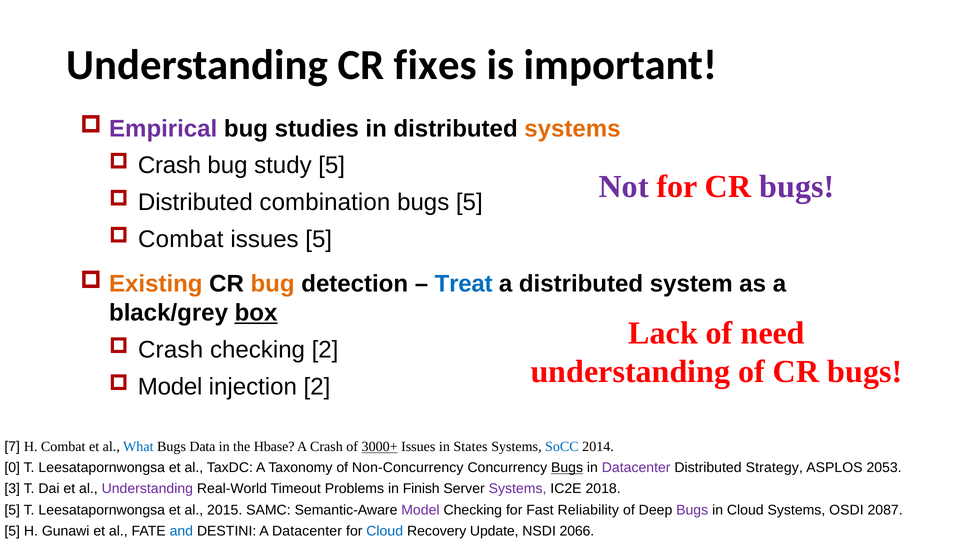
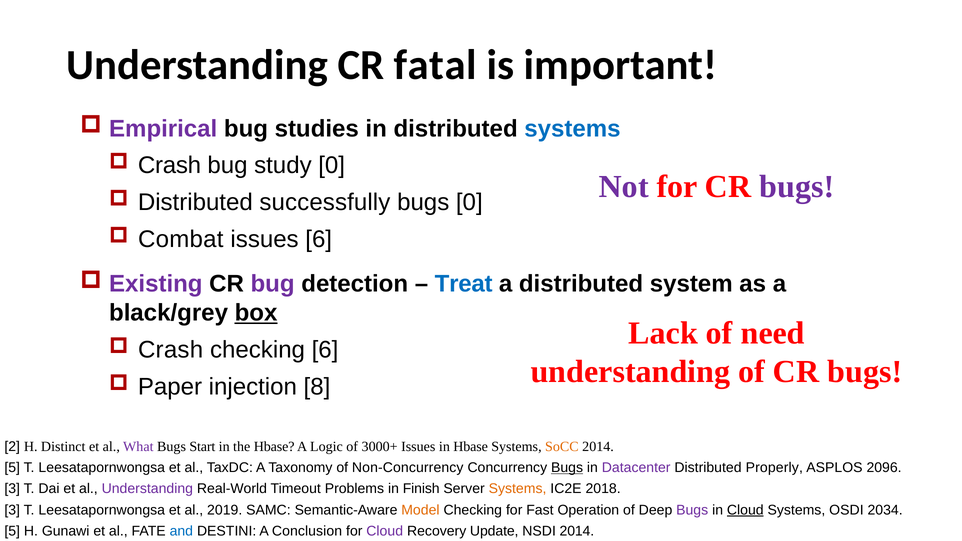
fixes: fixes -> fatal (435, 65)
systems colour: orange -> blue (572, 129)
study 5: 5 -> 0 (332, 165)
combination: combination -> successfully (325, 202)
bugs 5: 5 -> 0 (469, 202)
issues 5: 5 -> 6 (319, 239)
Existing colour: orange -> purple (156, 284)
bug colour: orange -> purple (273, 284)
checking 2: 2 -> 6 (325, 350)
Model: Model -> Paper (170, 387)
injection 2: 2 -> 8 (317, 387)
7: 7 -> 2 (12, 447)
H Combat: Combat -> Distinct (63, 447)
What colour: blue -> purple (138, 447)
Data: Data -> Start (202, 447)
A Crash: Crash -> Logic (326, 447)
3000+ underline: present -> none (380, 447)
in States: States -> Hbase (471, 447)
SoCC colour: blue -> orange (562, 447)
0: 0 -> 5 (12, 468)
Strategy: Strategy -> Properly (774, 468)
2053: 2053 -> 2096 (884, 468)
Systems colour: purple -> orange (518, 489)
5: 5 -> 3 (12, 510)
2015: 2015 -> 2019 (225, 510)
Model colour: purple -> orange (420, 510)
Reliability: Reliability -> Operation (588, 510)
Cloud underline: none -> present (745, 510)
2087: 2087 -> 2034 (885, 510)
A Datacenter: Datacenter -> Conclusion (307, 531)
Cloud colour: blue -> purple (385, 531)
NSDI 2066: 2066 -> 2014 (577, 531)
